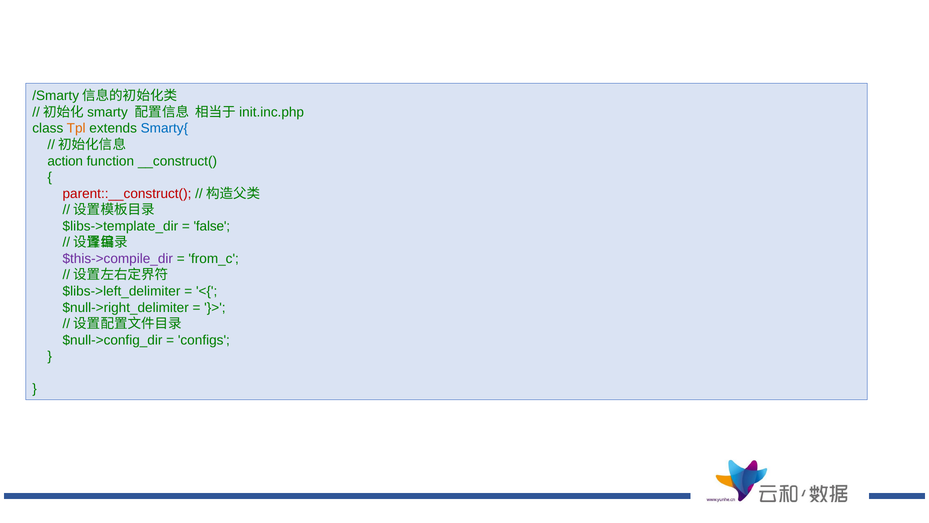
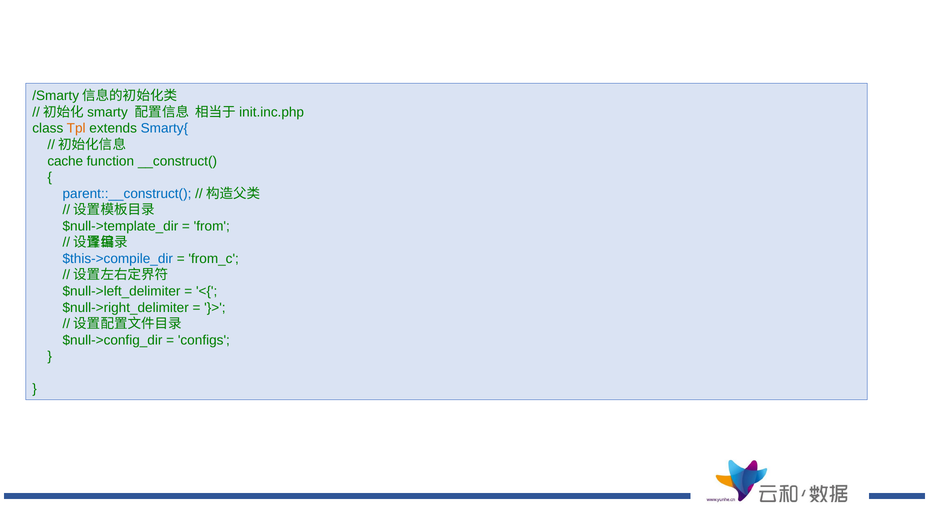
action: action -> cache (65, 161)
parent::__construct( colour: red -> blue (127, 193)
$libs->template_dir: $libs->template_dir -> $null->template_dir (120, 226)
false: false -> from (212, 226)
$this->compile_dir colour: purple -> blue (118, 259)
$libs->left_delimiter: $libs->left_delimiter -> $null->left_delimiter (122, 291)
